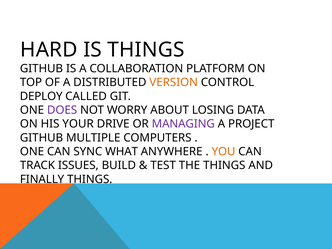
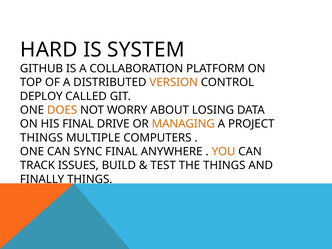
IS THINGS: THINGS -> SYSTEM (146, 50)
DOES colour: purple -> orange (62, 110)
HIS YOUR: YOUR -> FINAL (78, 124)
MANAGING colour: purple -> orange (183, 124)
GITHUB: GITHUB -> THINGS (41, 138)
SYNC WHAT: WHAT -> FINAL (121, 152)
